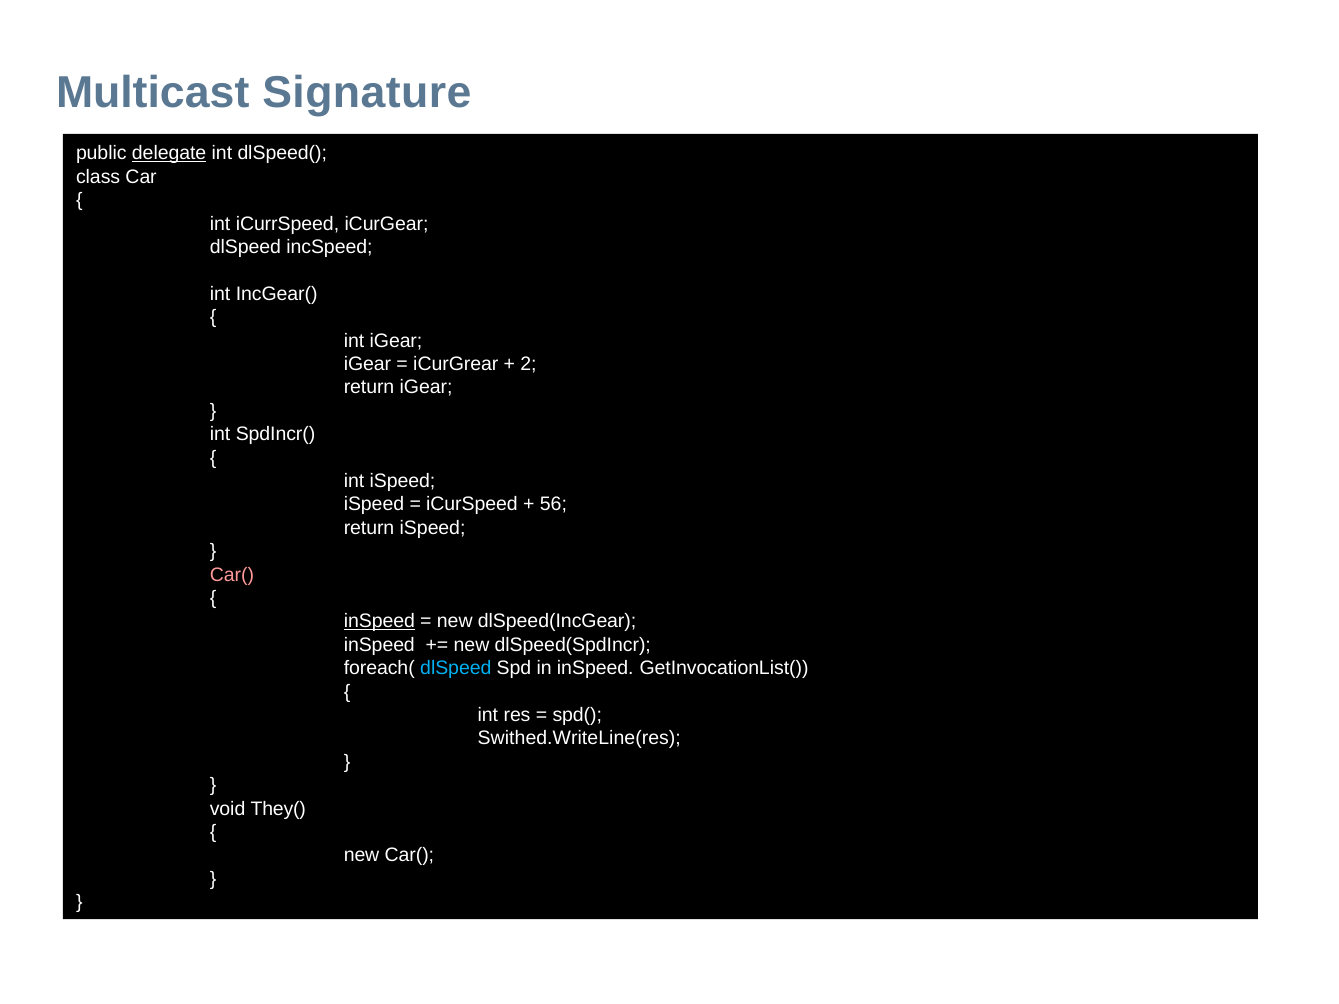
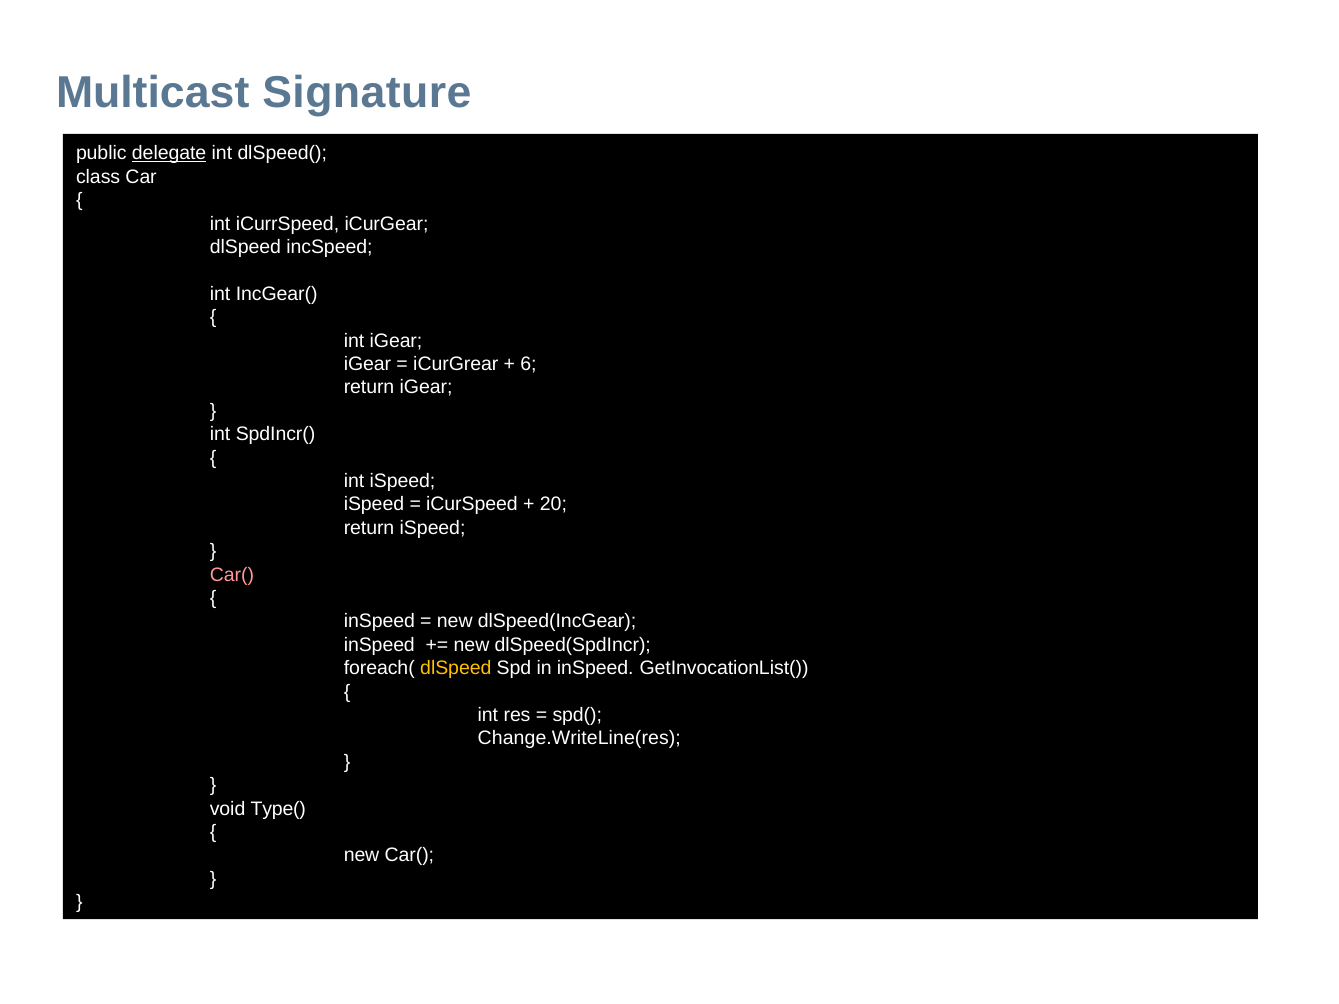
2: 2 -> 6 (528, 364)
56: 56 -> 20 (553, 505)
inSpeed underline: present -> none (379, 622)
dlSpeed colour: light blue -> yellow (456, 668)
Swithed.WriteLine(res: Swithed.WriteLine(res -> Change.WriteLine(res (579, 739)
They(: They( -> Type( (278, 809)
